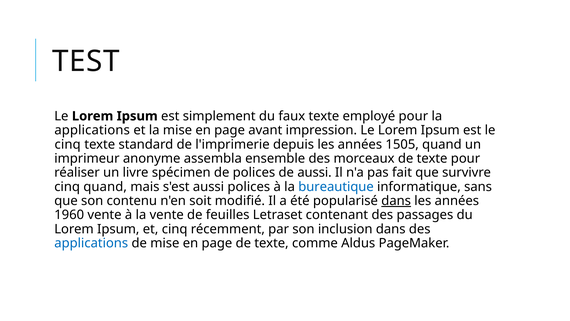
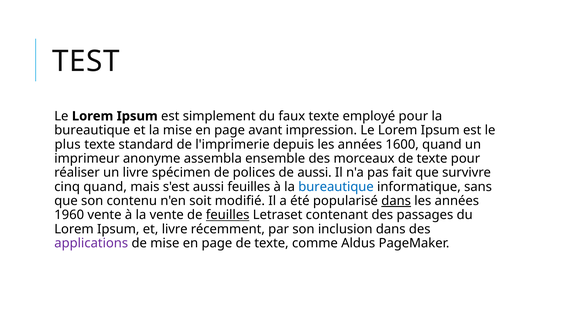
applications: applications -> bureautique (92, 130)
cinq: cinq -> plus (68, 144)
1505: 1505 -> 1600 (402, 144)
aussi polices: polices -> feuilles (249, 186)
feuilles underline: none -> present (228, 215)
et cinq: cinq -> livre (175, 229)
applications colour: blue -> purple (91, 243)
